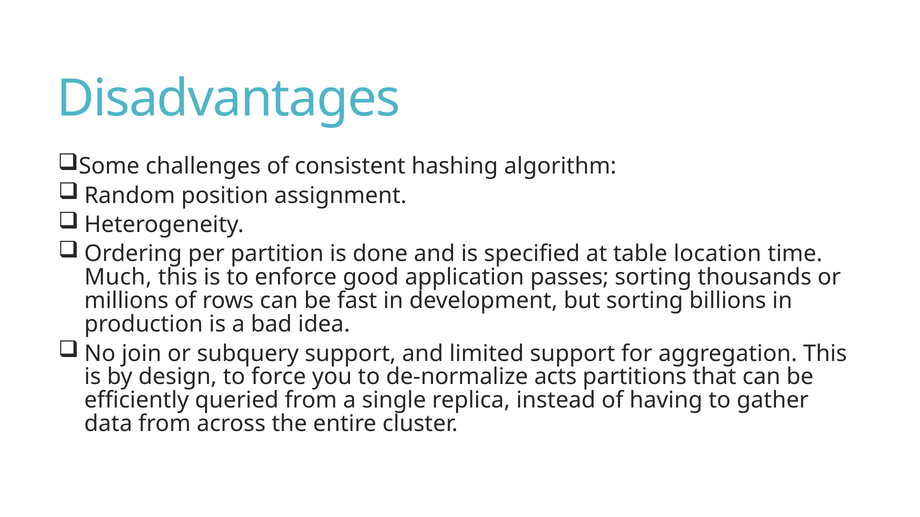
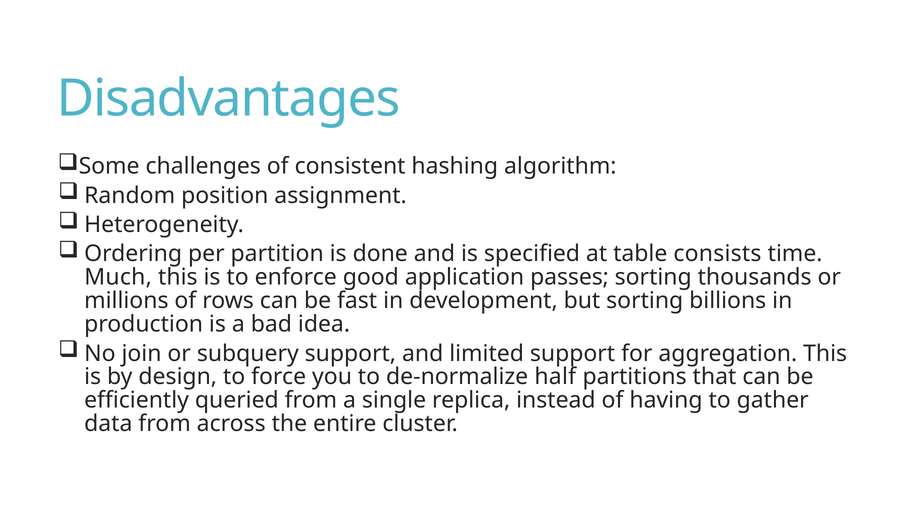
location: location -> consists (717, 254)
acts: acts -> half (555, 377)
